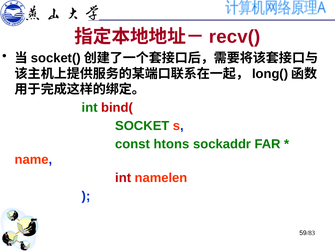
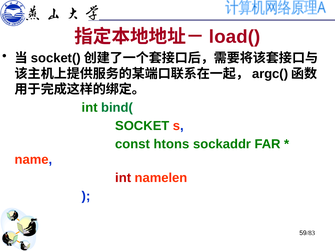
recv(: recv( -> load( (235, 37)
long(: long( -> argc( (270, 74)
bind( colour: red -> green (117, 108)
